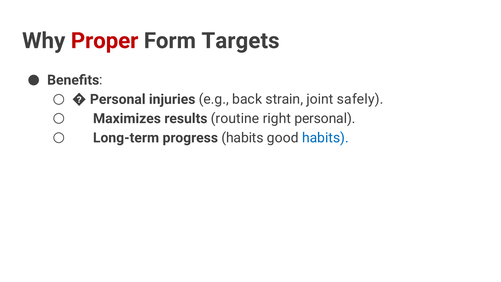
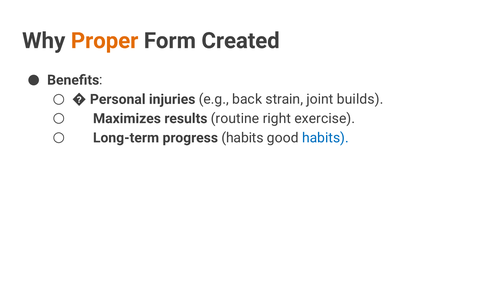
Proper colour: red -> orange (105, 41)
Targets: Targets -> Created (241, 41)
safely: safely -> builds (360, 99)
right personal: personal -> exercise (325, 118)
